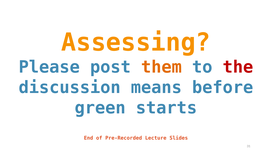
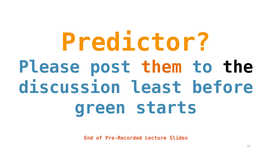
Assessing: Assessing -> Predictor (136, 42)
the colour: red -> black (238, 67)
means: means -> least (156, 87)
